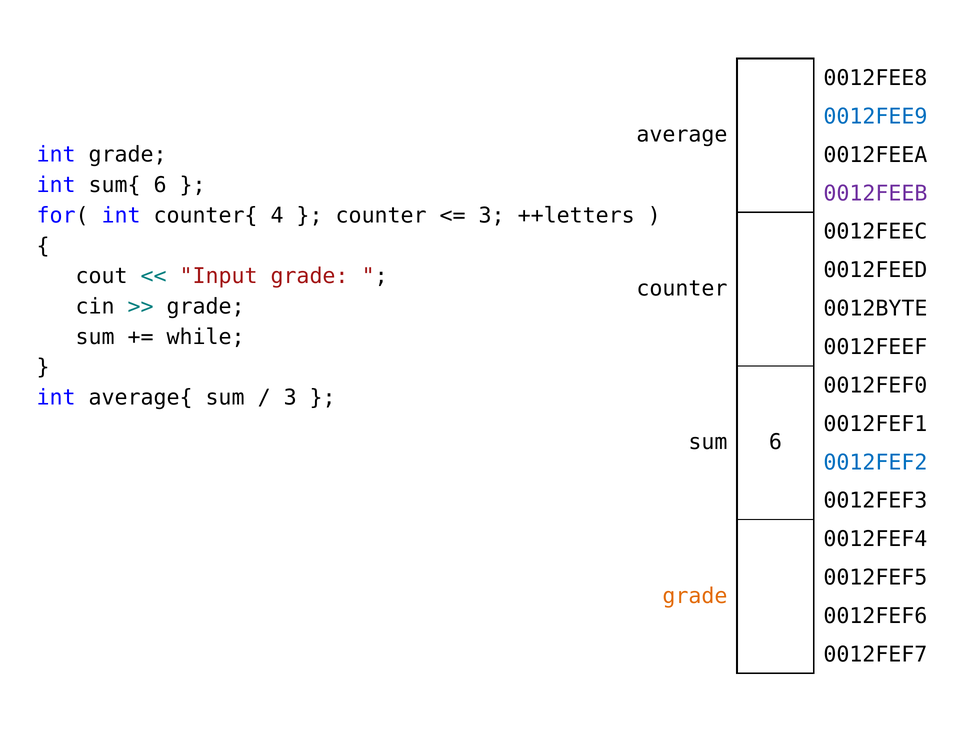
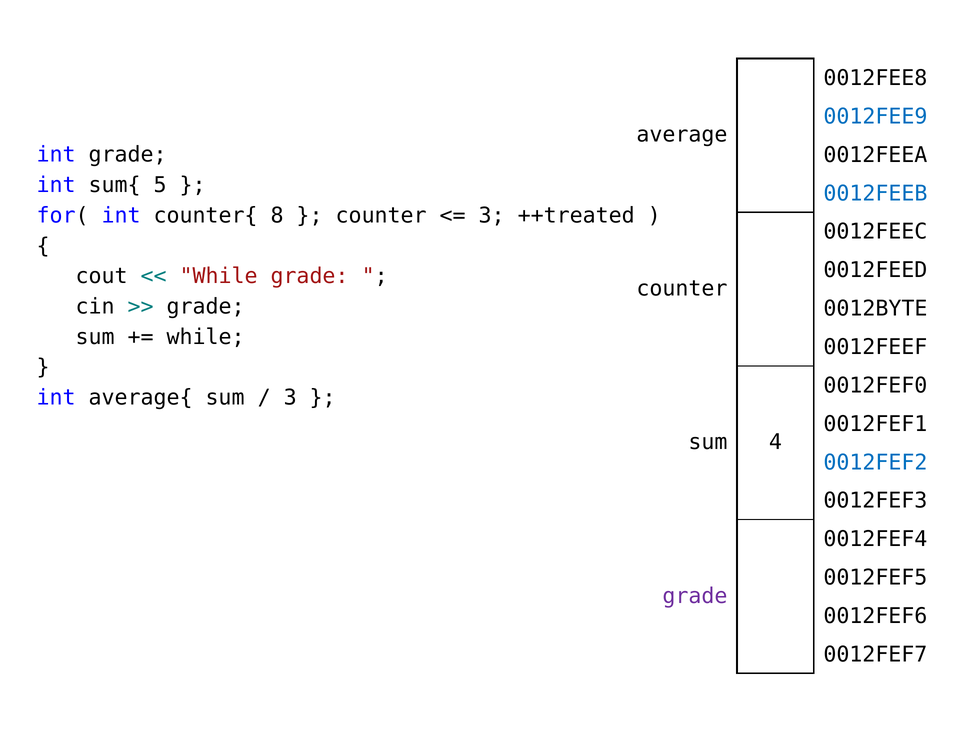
sum{ 6: 6 -> 5 (160, 185)
0012FEEB colour: purple -> blue (875, 193)
4: 4 -> 8 (277, 215)
++letters: ++letters -> ++treated (576, 215)
Input: Input -> While (219, 276)
sum 6: 6 -> 4 (775, 442)
grade colour: orange -> purple (695, 595)
